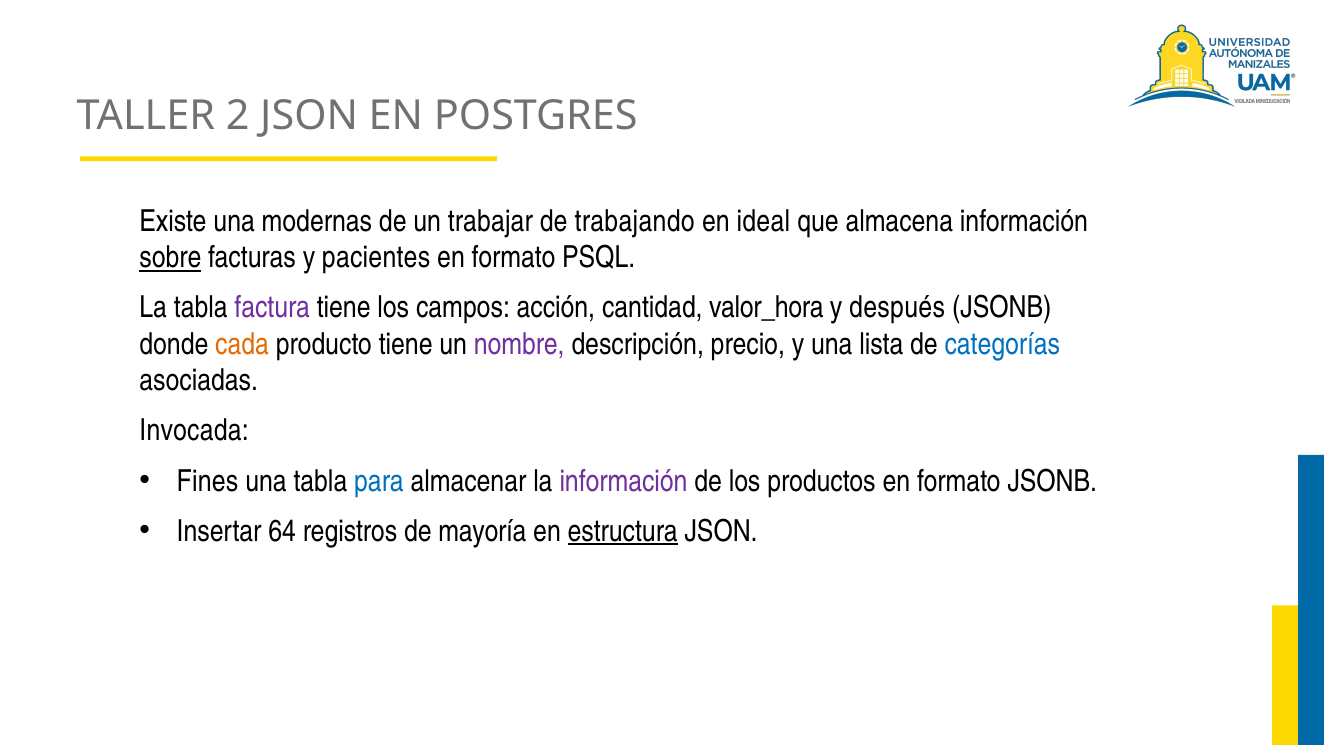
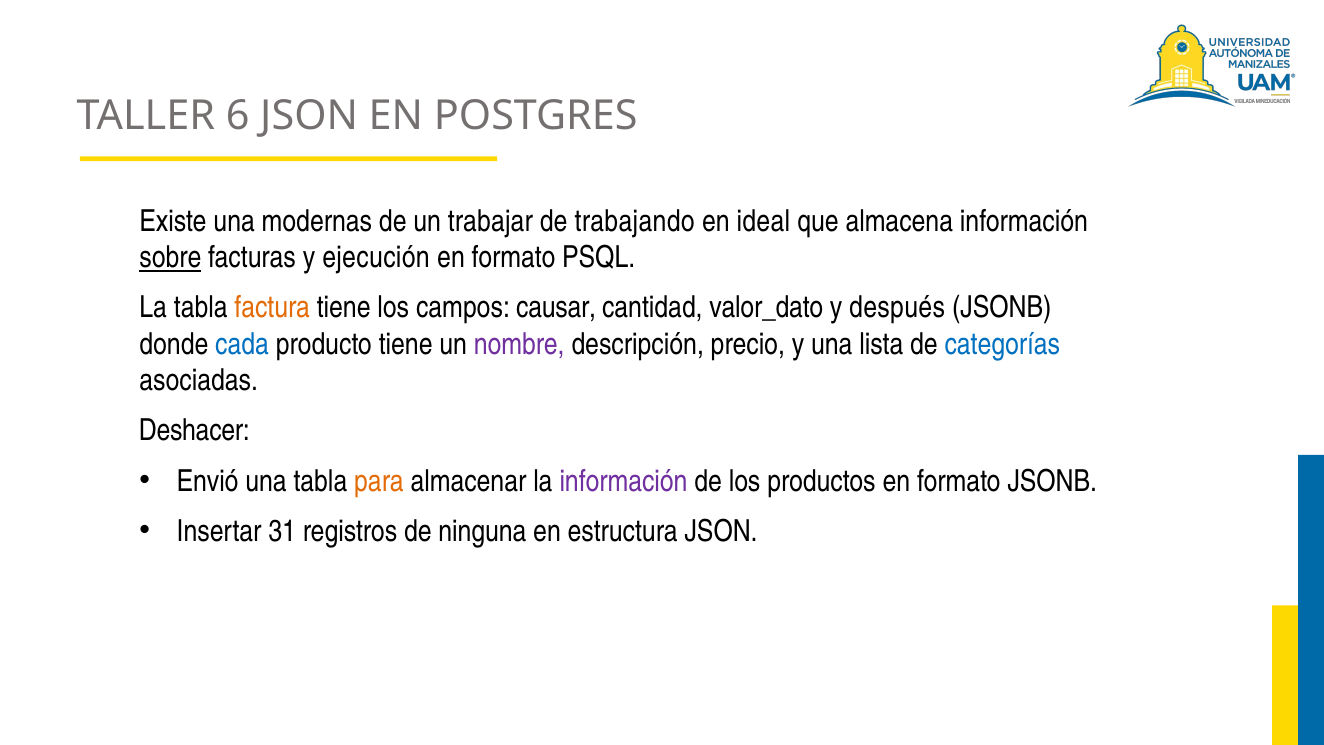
2: 2 -> 6 (238, 116)
pacientes: pacientes -> ejecución (376, 258)
factura colour: purple -> orange (272, 308)
acción: acción -> causar (556, 308)
valor_hora: valor_hora -> valor_dato (766, 308)
cada colour: orange -> blue (242, 344)
Invocada: Invocada -> Deshacer (194, 431)
Fines: Fines -> Envió (208, 481)
para colour: blue -> orange (379, 481)
64: 64 -> 31 (282, 531)
mayoría: mayoría -> ninguna (482, 531)
estructura underline: present -> none (623, 531)
